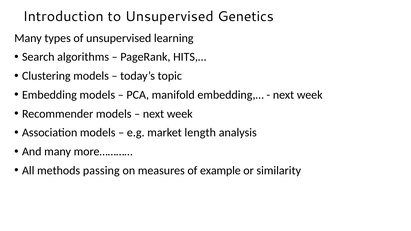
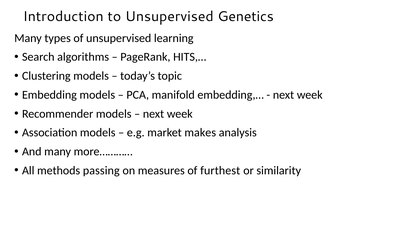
length: length -> makes (200, 133)
example: example -> furthest (220, 171)
